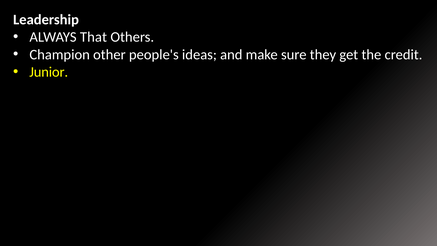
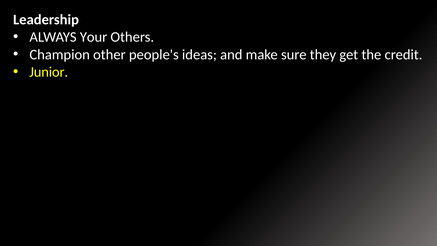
That: That -> Your (94, 37)
